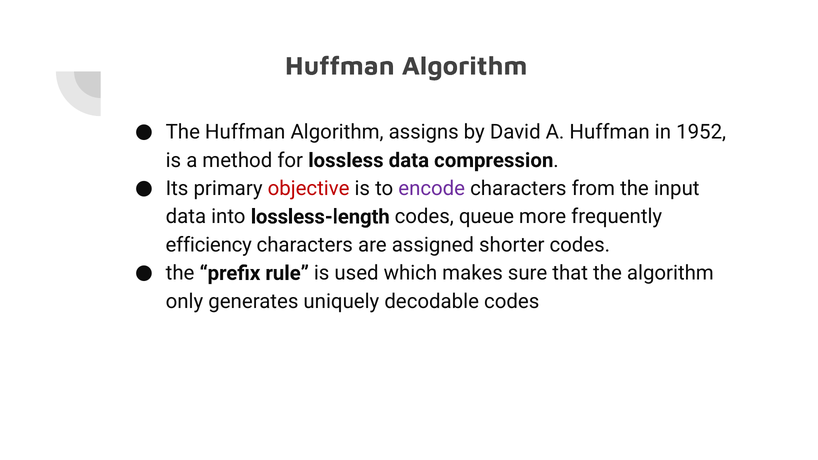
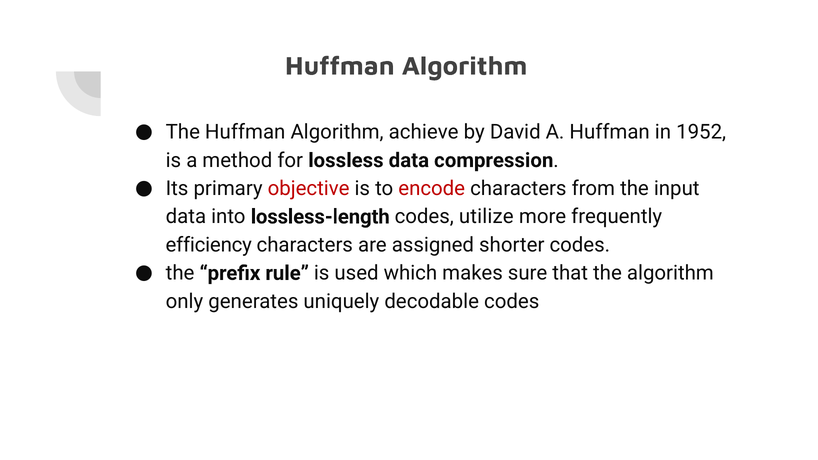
assigns: assigns -> achieve (424, 132)
encode colour: purple -> red (432, 189)
queue: queue -> utilize (486, 217)
